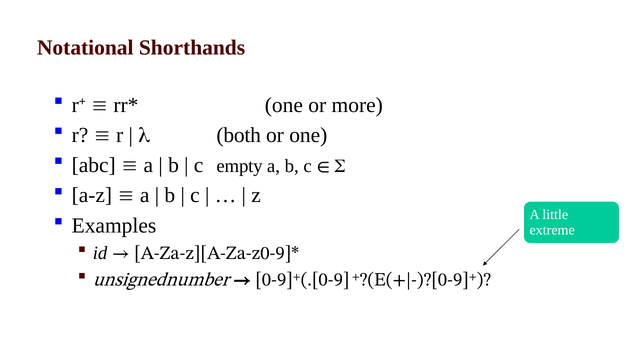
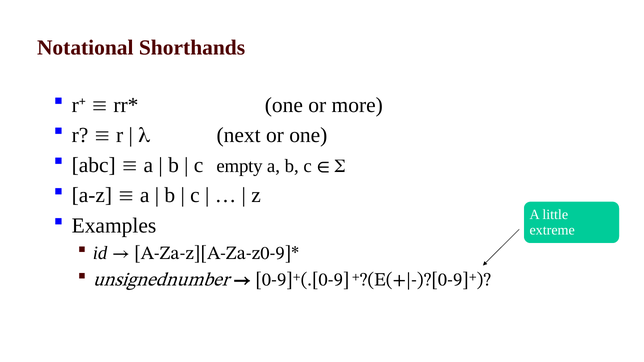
both: both -> next (239, 135)
